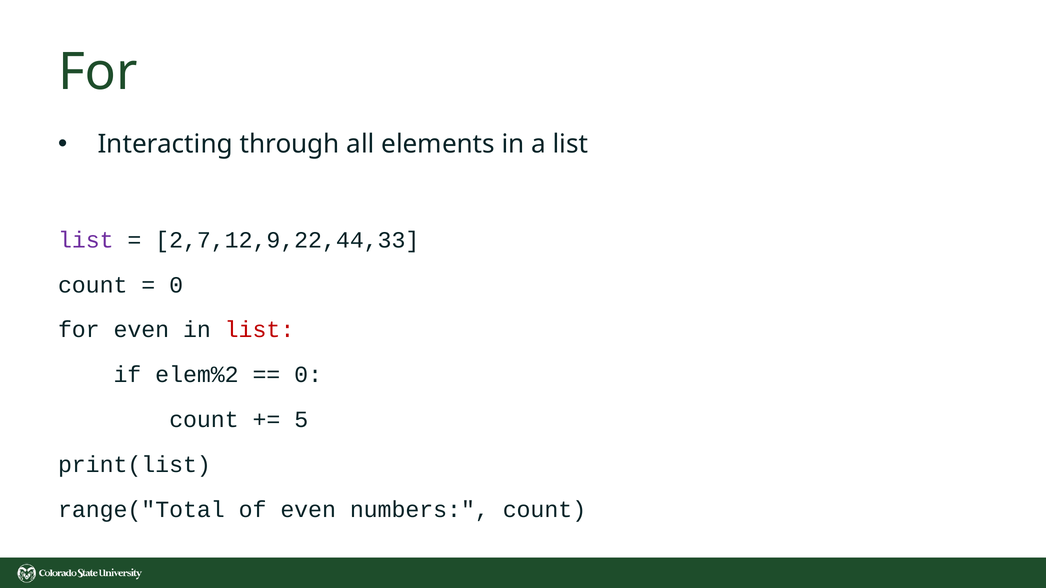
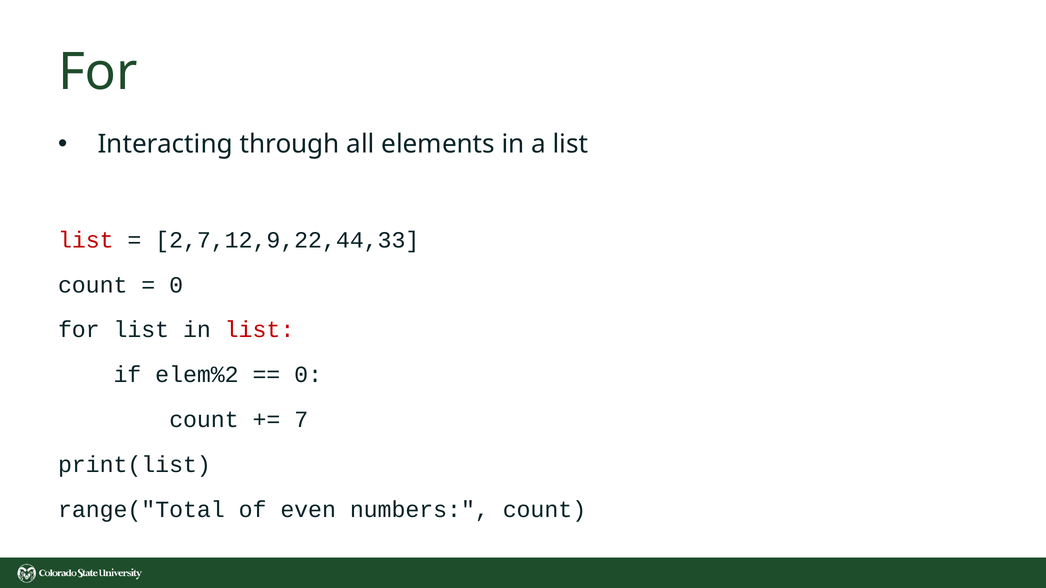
list colour: purple -> red (86, 240)
for even: even -> list (141, 330)
5: 5 -> 7 (301, 420)
